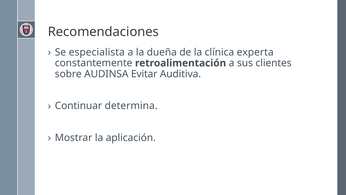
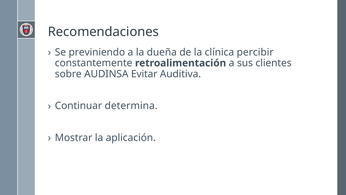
especialista: especialista -> previniendo (97, 52)
experta: experta -> percibir (255, 52)
